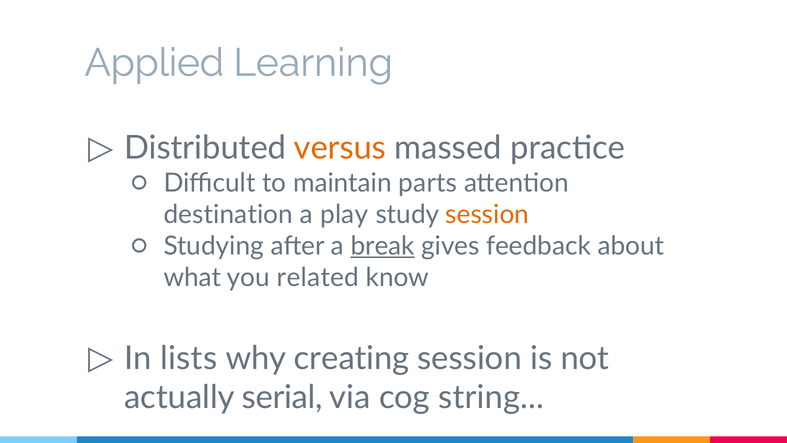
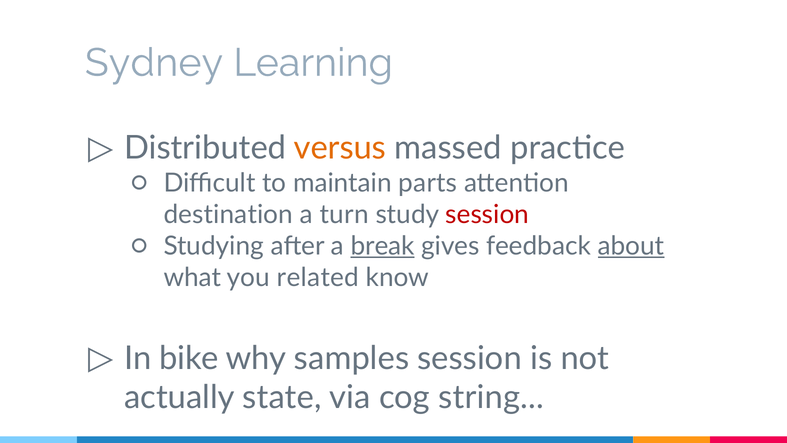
Applied: Applied -> Sydney (154, 63)
play: play -> turn (344, 215)
session colour: orange -> red (487, 215)
about underline: none -> present (631, 246)
lists: lists -> bike (189, 358)
creating: creating -> samples (352, 358)
serial: serial -> state (282, 397)
